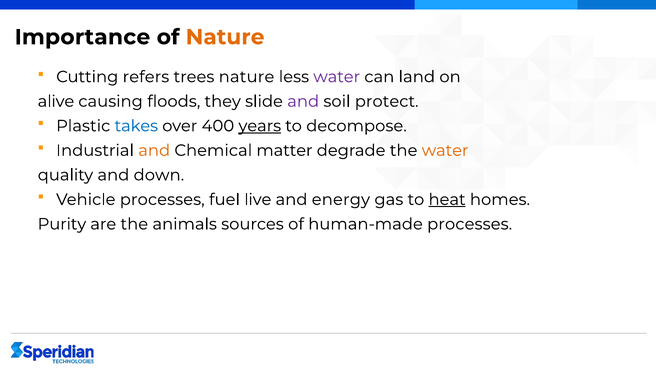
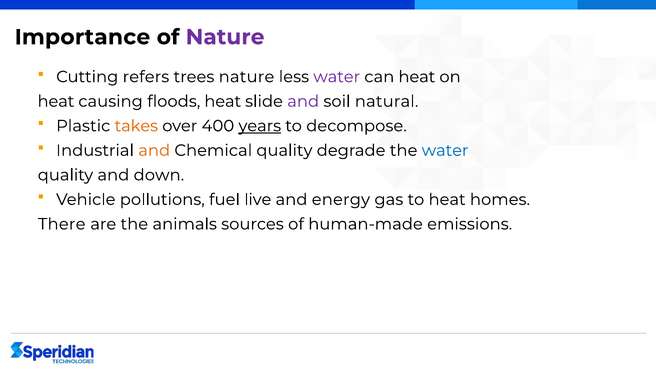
Nature colour: orange -> purple (225, 37)
can land: land -> heat (417, 77)
alive: alive -> heat (56, 101)
floods they: they -> heat (223, 101)
protect: protect -> natural (387, 101)
takes colour: blue -> orange (136, 126)
Chemical matter: matter -> quality (284, 150)
water colour: orange -> blue (445, 150)
Vehicle processes: processes -> pollutions (162, 200)
heat underline: present -> none (447, 200)
Purity: Purity -> There (62, 224)
human-made processes: processes -> emissions (470, 224)
